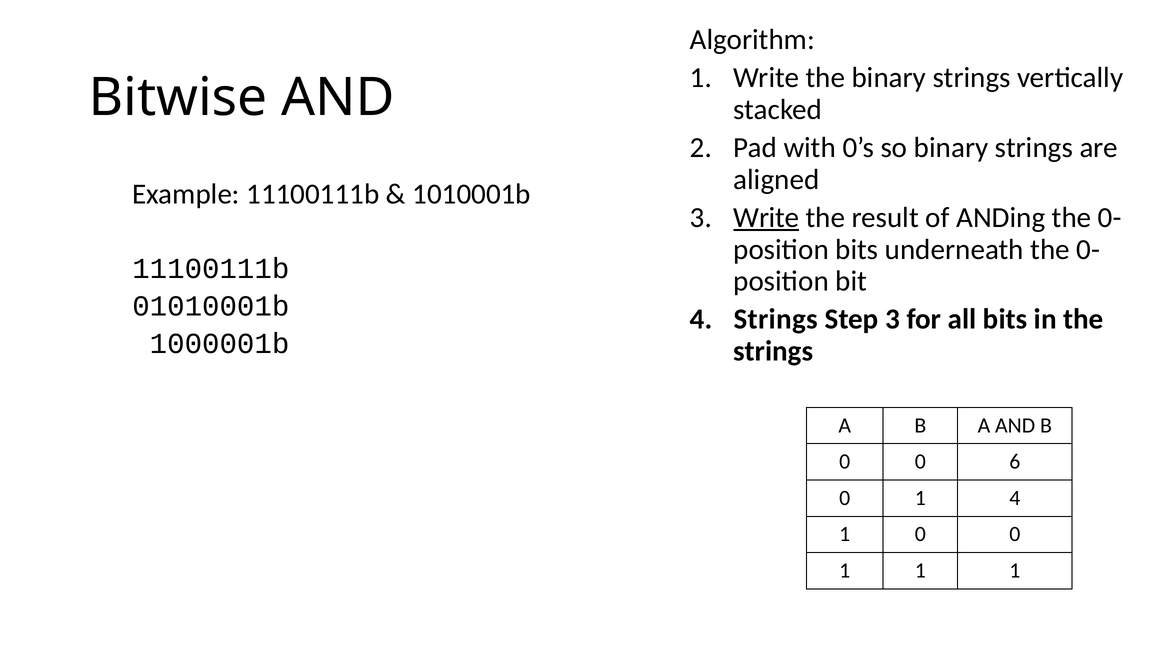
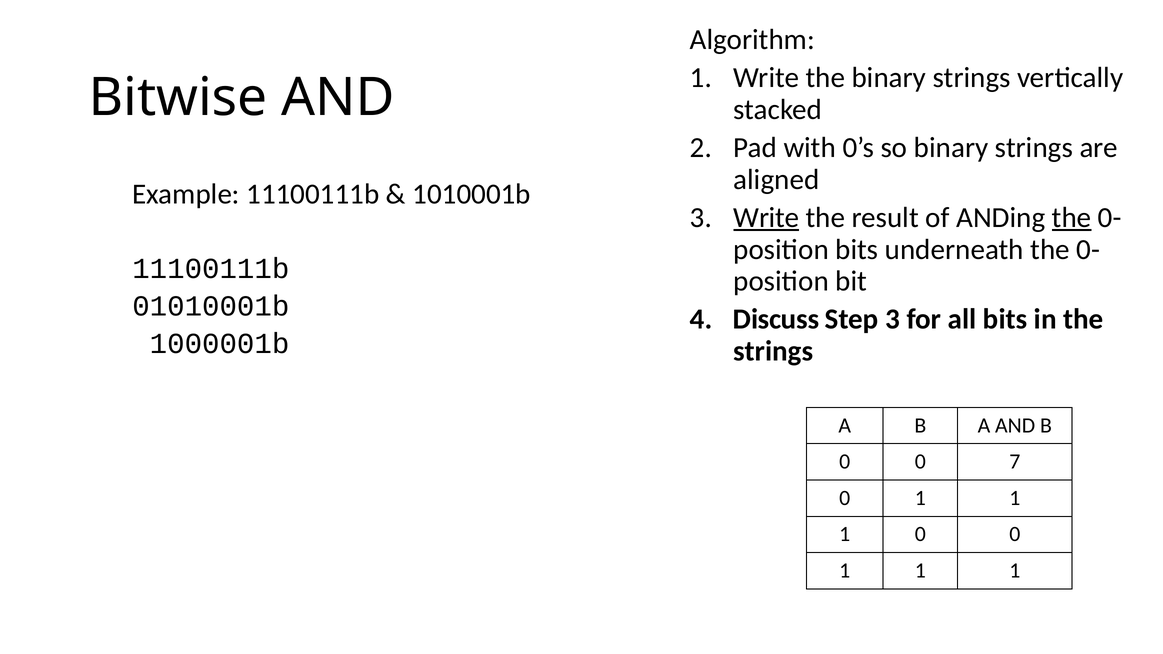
the underline: none -> present (1072, 218)
Strings: Strings -> Discuss (776, 319)
6: 6 -> 7 (1015, 462)
4: 4 -> 1 (1015, 498)
